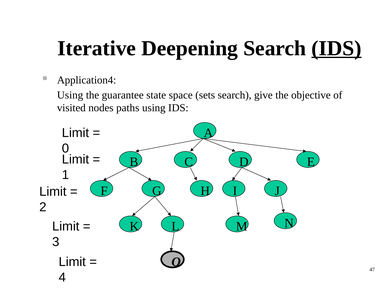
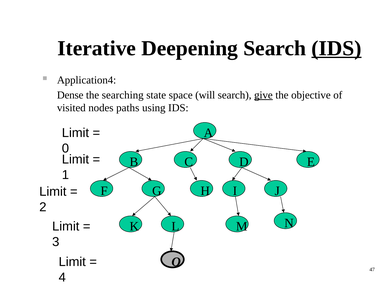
Using: Using -> Dense (70, 95)
guarantee: guarantee -> searching (123, 95)
sets: sets -> will (205, 95)
give underline: none -> present (263, 95)
